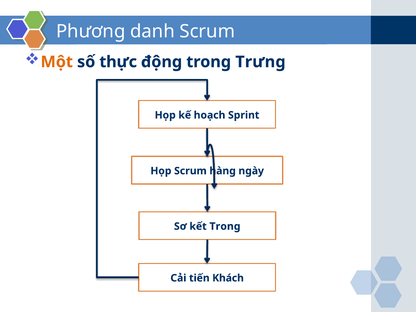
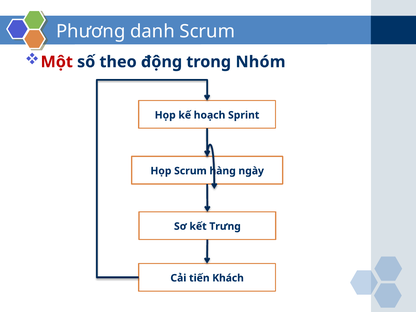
Một colour: orange -> red (57, 62)
thực: thực -> theo (118, 62)
Trưng: Trưng -> Nhóm (260, 62)
Trong: Trong -> Trưng (225, 226)
